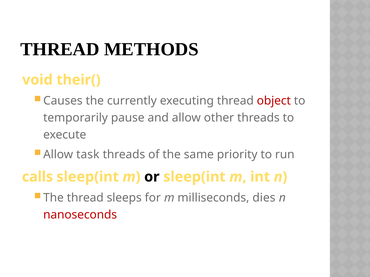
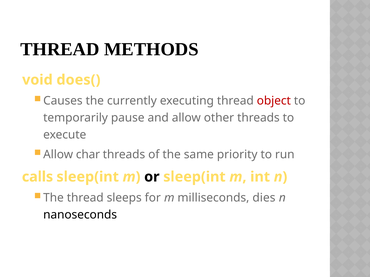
their(: their( -> does( (78, 80)
task: task -> char (88, 155)
nanoseconds colour: red -> black (80, 215)
